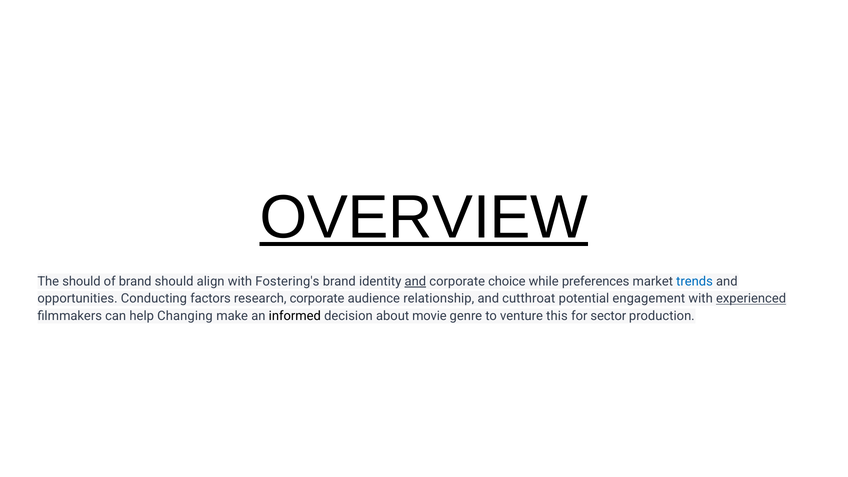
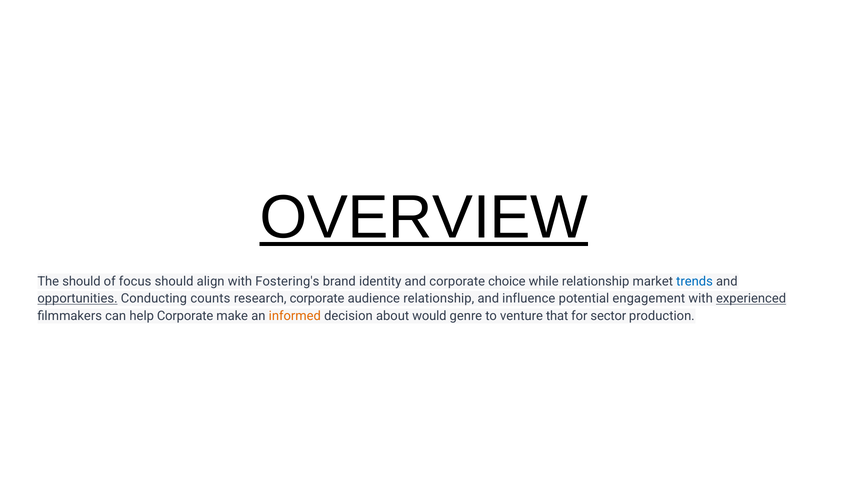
of brand: brand -> focus (135, 281)
and underline: present -> none (415, 281)
while preferences: preferences -> relationship (596, 281)
opportunities underline: none -> present (77, 299)
factors: factors -> counts (210, 299)
cutthroat: cutthroat -> influence (529, 299)
help Changing: Changing -> Corporate (185, 316)
informed colour: black -> orange (295, 316)
movie: movie -> would (429, 316)
this: this -> that (557, 316)
